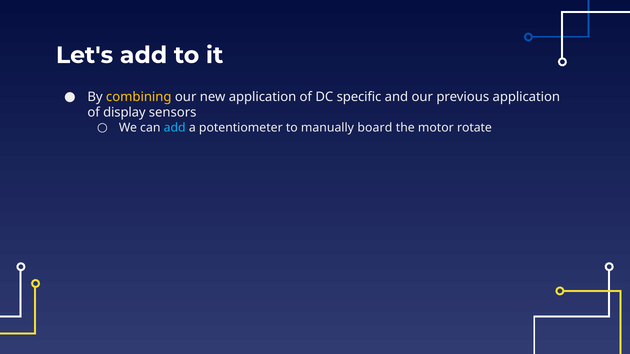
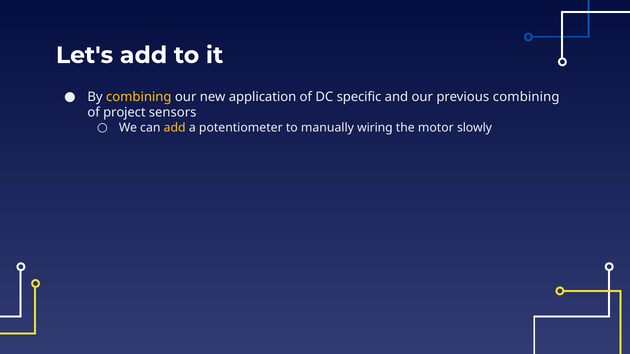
previous application: application -> combining (526, 97)
display: display -> project (124, 113)
add colour: light blue -> yellow (175, 128)
board: board -> wiring (375, 128)
rotate: rotate -> slowly (474, 128)
